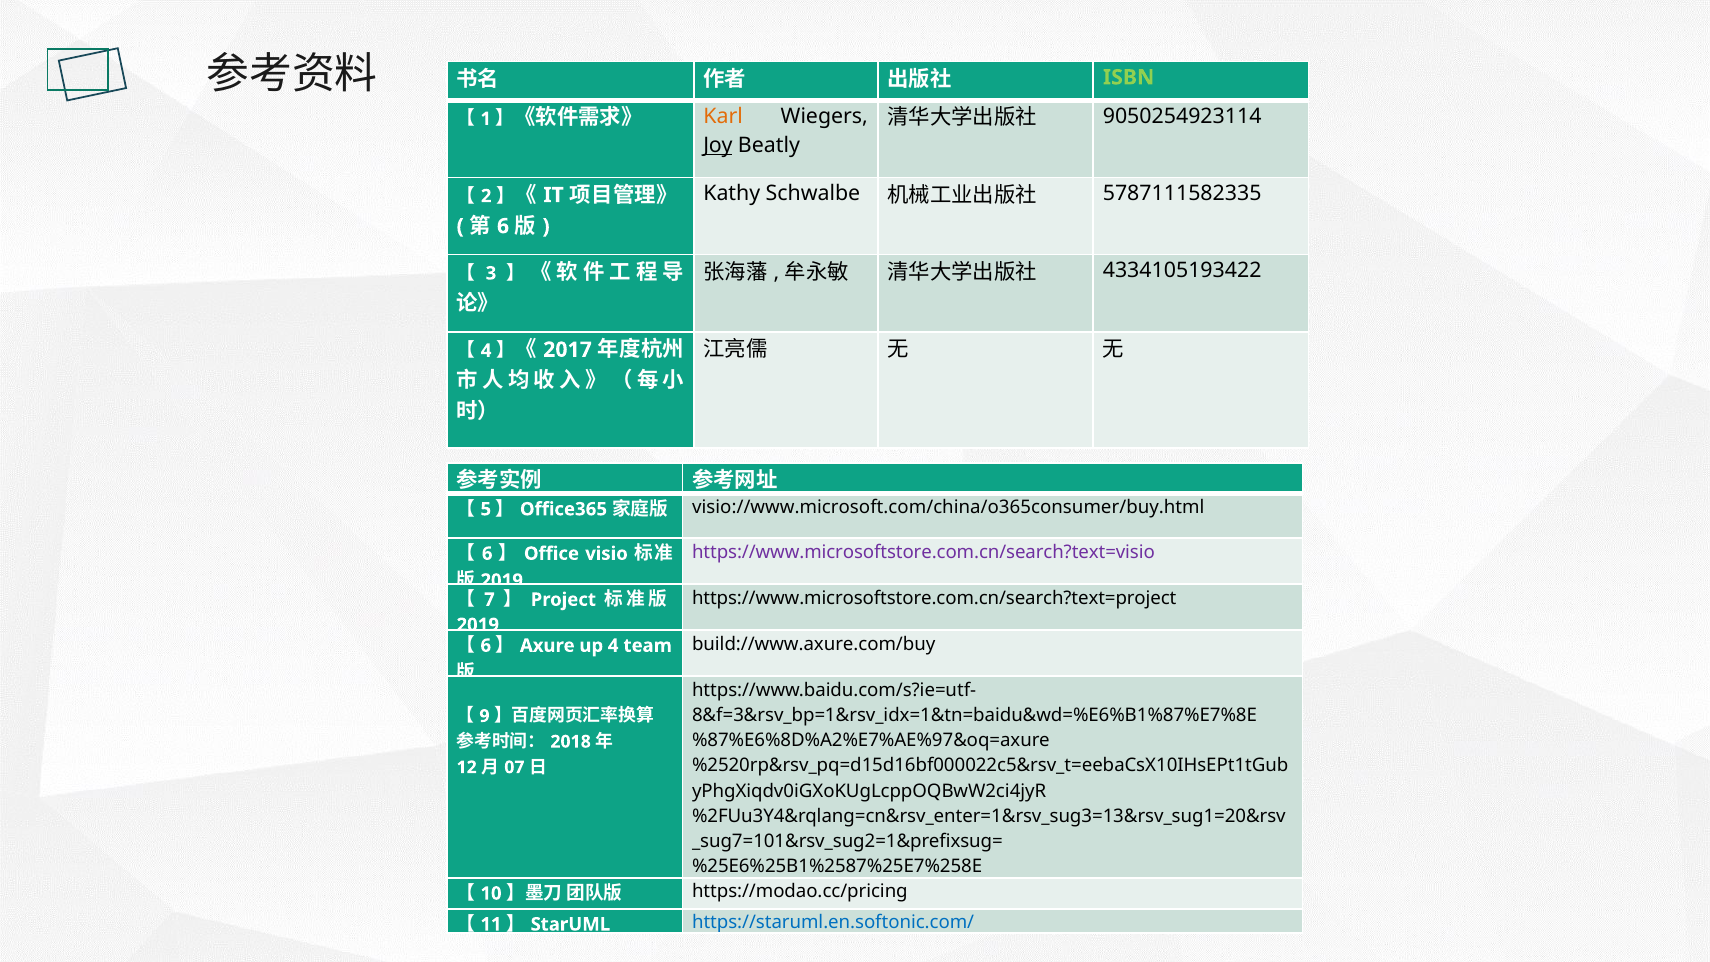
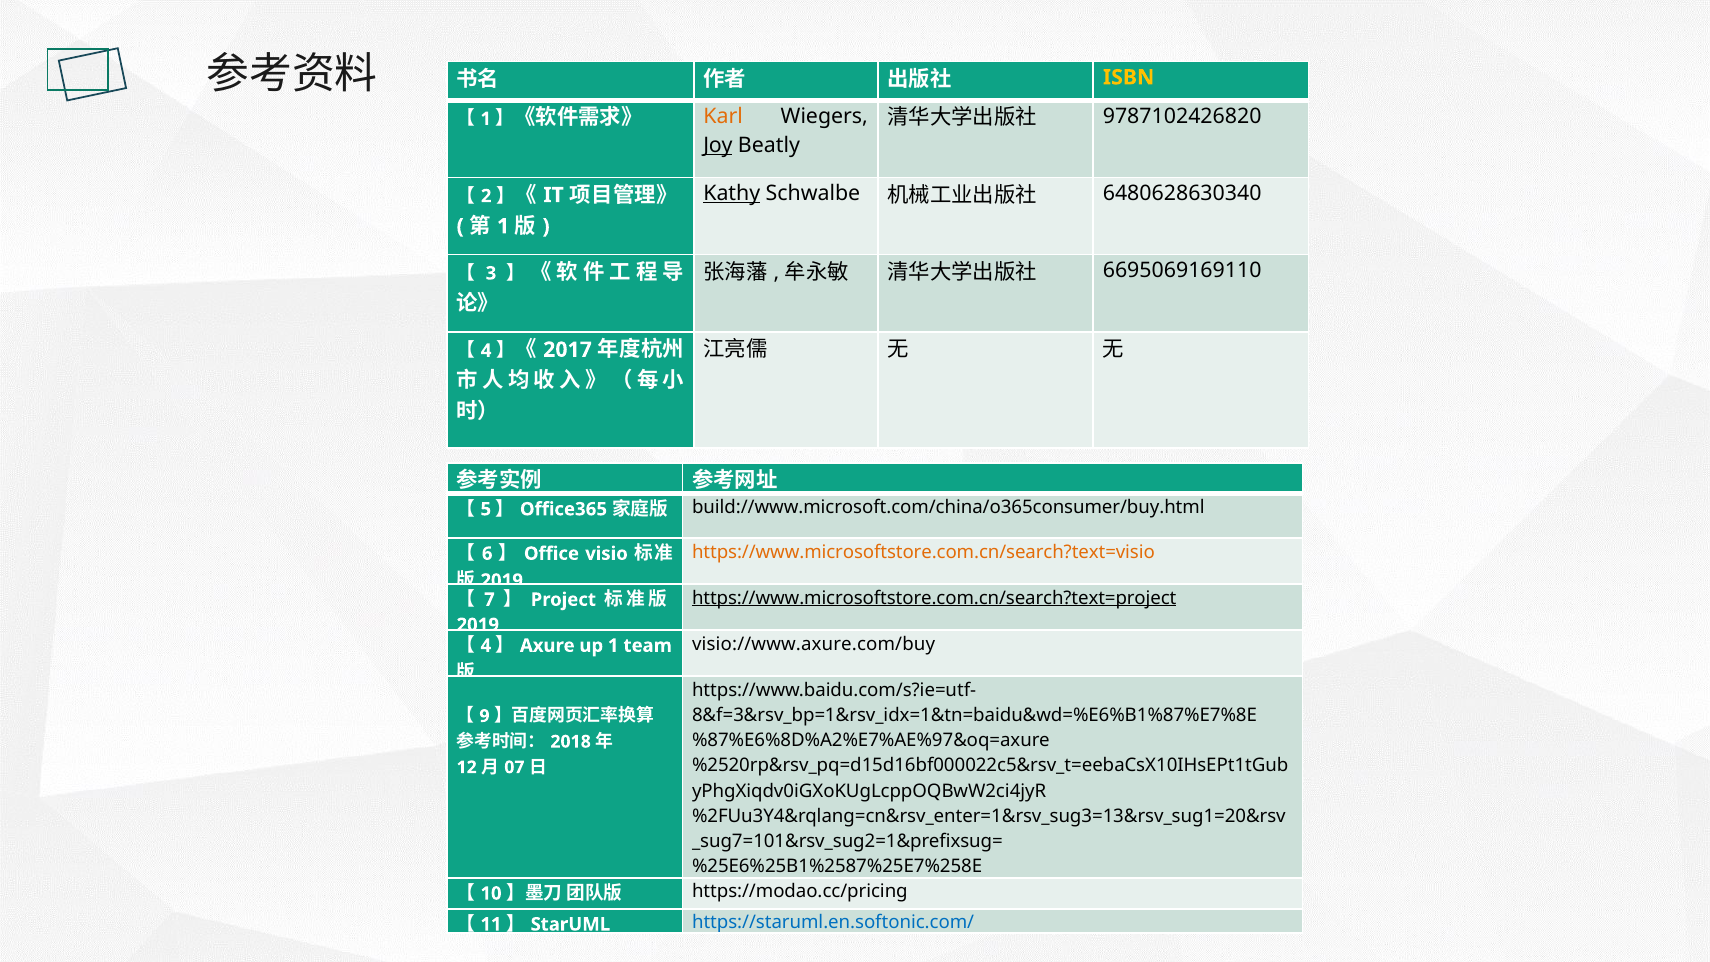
ISBN colour: light green -> yellow (1129, 77)
9050254923114: 9050254923114 -> 9787102426820 (1182, 116)
Kathy underline: none -> present (732, 193)
5787111582335: 5787111582335 -> 6480628630340 (1182, 193)
6: 6 -> 1 (503, 226)
4334105193422: 4334105193422 -> 6695069169110 (1182, 271)
visio://www.microsoft.com/china/o365consumer/buy.html: visio://www.microsoft.com/china/o365consumer/buy.html -> build://www.microsoft.com/china/o365consumer/buy.html (948, 507)
https://www.microsoftstore.com.cn/search?text=visio colour: purple -> orange (923, 552)
https://www.microsoftstore.com.cn/search?text=project underline: none -> present (934, 598)
6: 6 -> 4 (486, 646)
up 4: 4 -> 1 (613, 646)
build://www.axure.com/buy: build://www.axure.com/buy -> visio://www.axure.com/buy (814, 644)
